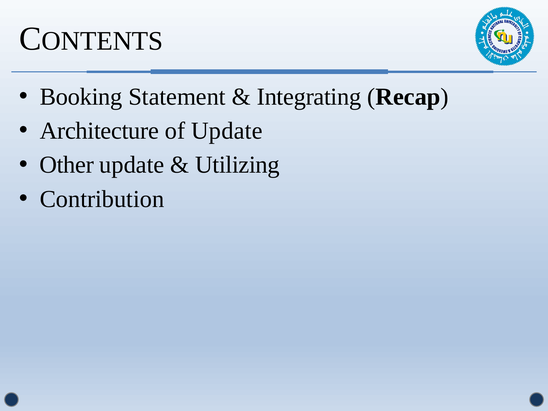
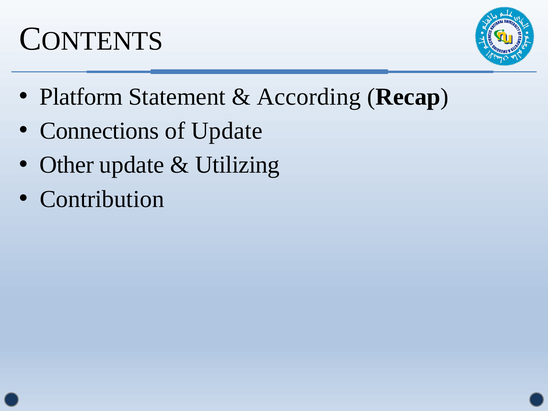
Booking: Booking -> Platform (81, 97)
Integrating: Integrating -> According (309, 97)
Architecture: Architecture -> Connections (99, 131)
